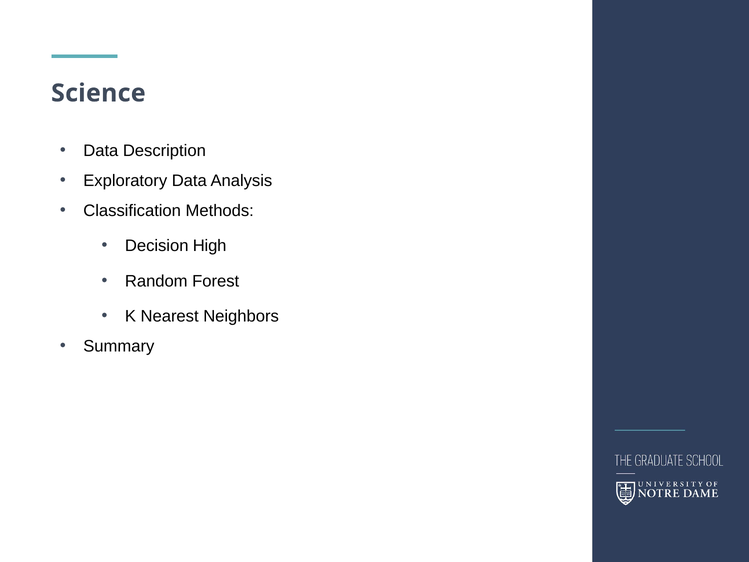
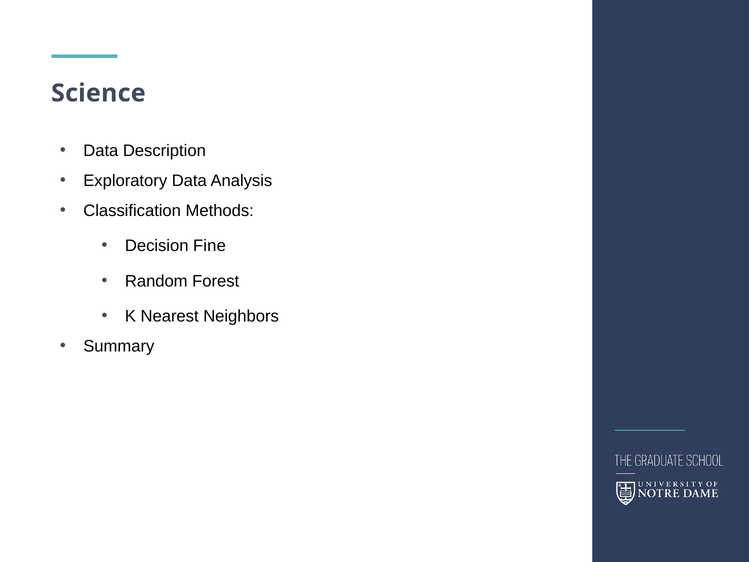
High: High -> Fine (209, 246)
